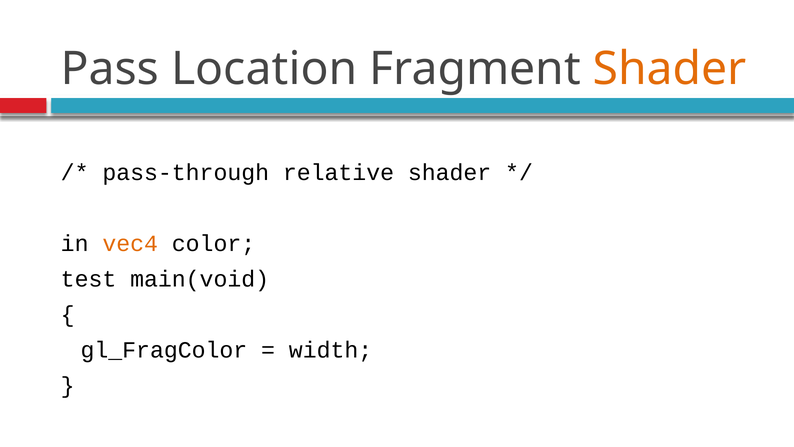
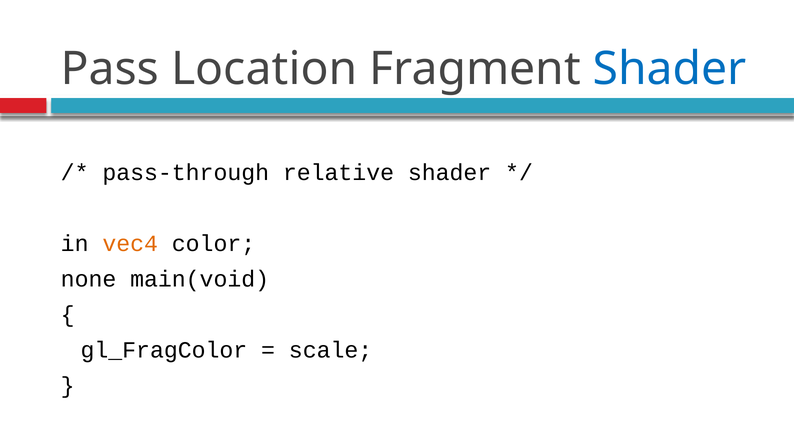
Shader colour: orange -> blue (670, 69)
test: test -> none (89, 279)
width: width -> scale (331, 350)
